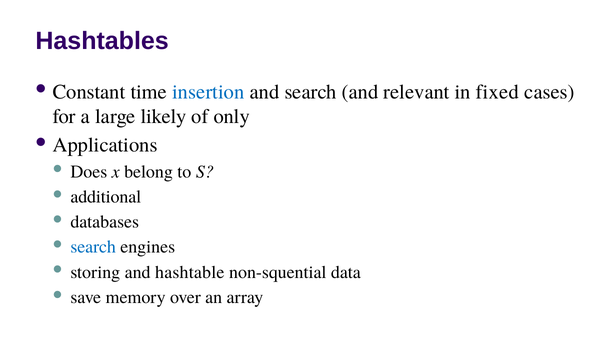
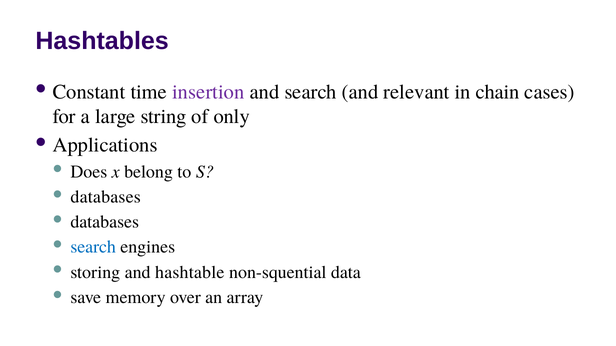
insertion colour: blue -> purple (208, 92)
fixed: fixed -> chain (498, 92)
likely: likely -> string (163, 117)
additional: additional -> databases (106, 197)
